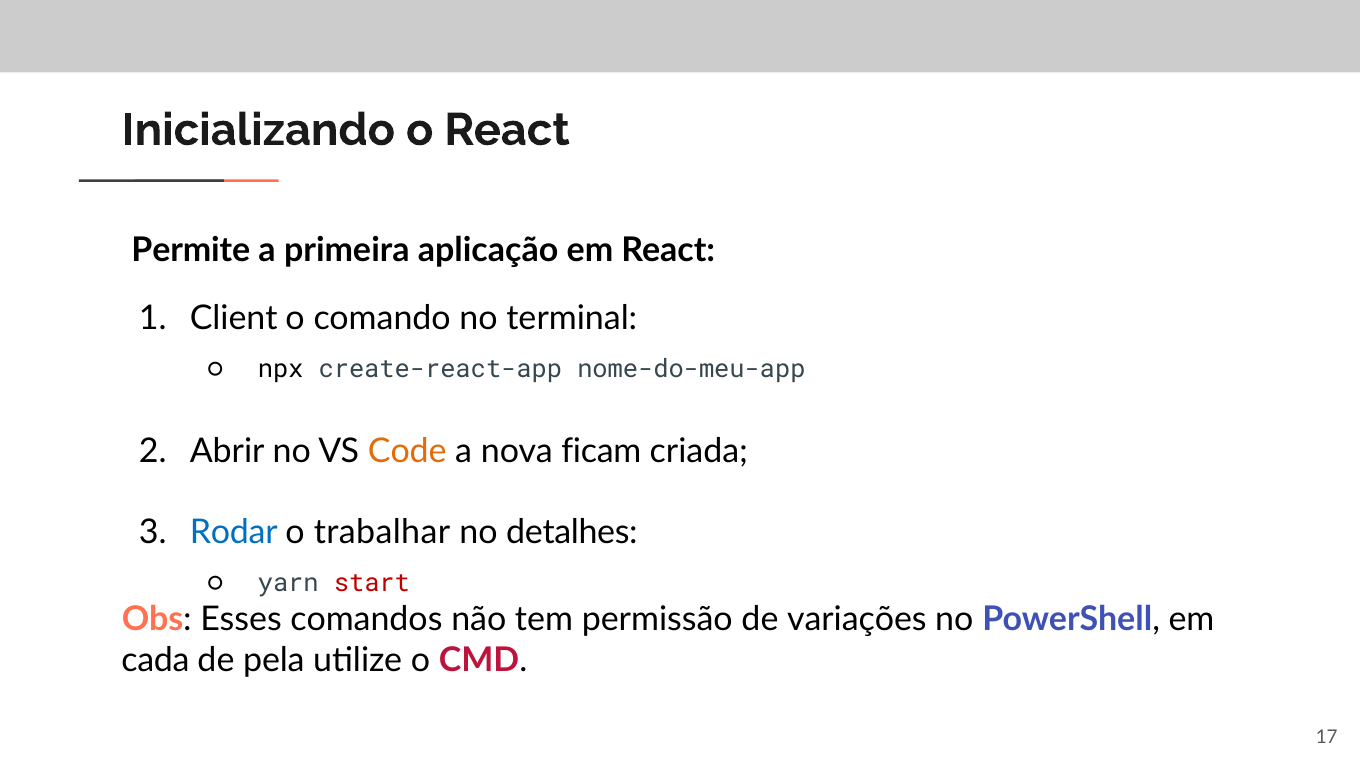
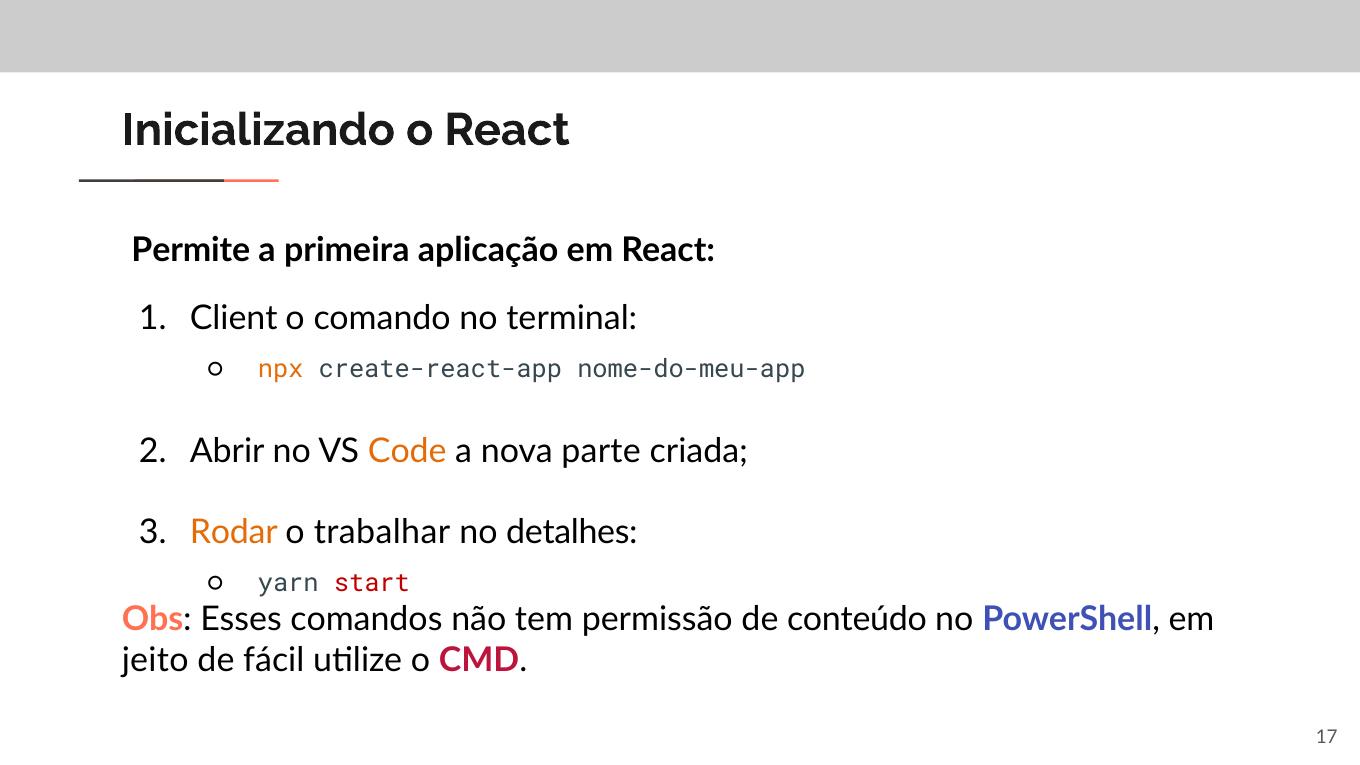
npx colour: black -> orange (281, 369)
ficam: ficam -> parte (601, 451)
Rodar colour: blue -> orange (234, 533)
variações: variações -> conteúdo (857, 619)
cada: cada -> jeito (155, 660)
pela: pela -> fácil (274, 660)
